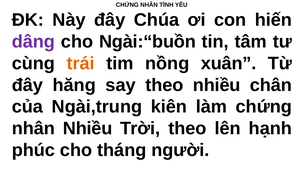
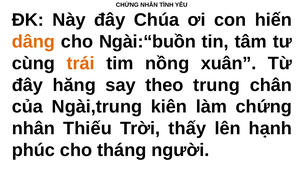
dâng colour: purple -> orange (33, 42)
theo nhiều: nhiều -> trung (217, 85)
nhân Nhiều: Nhiều -> Thiếu (87, 128)
Trời theo: theo -> thấy (187, 128)
